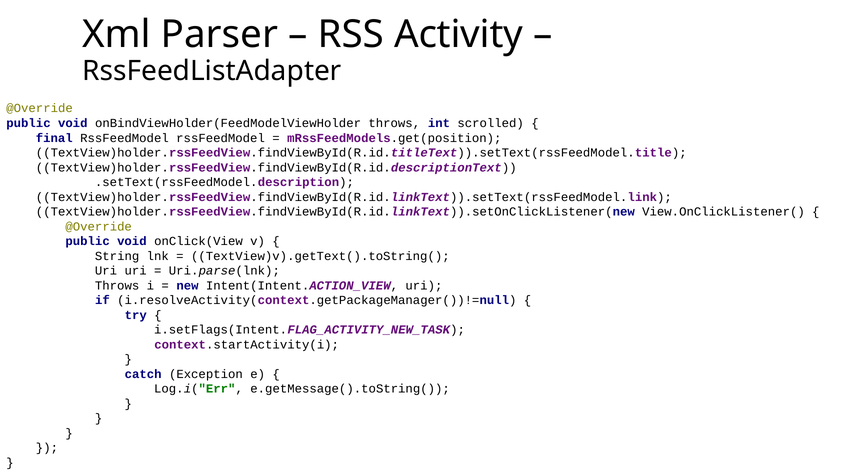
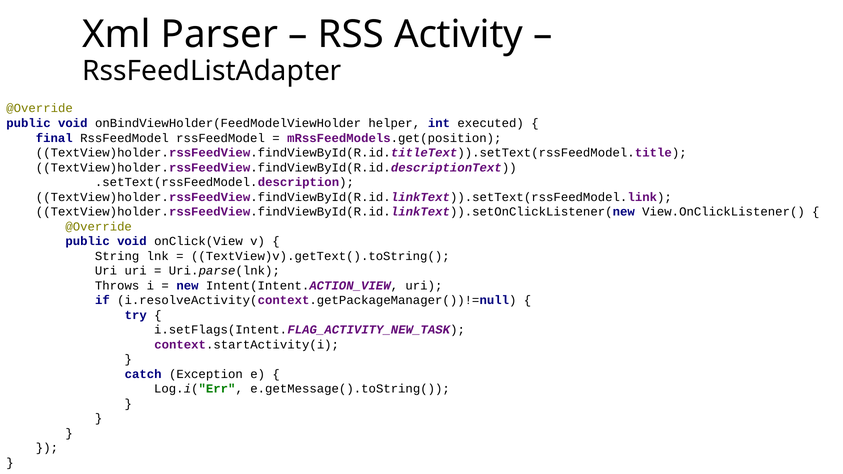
onBindViewHolder(FeedModelViewHolder throws: throws -> helper (394, 123)
scrolled: scrolled -> executed (491, 123)
